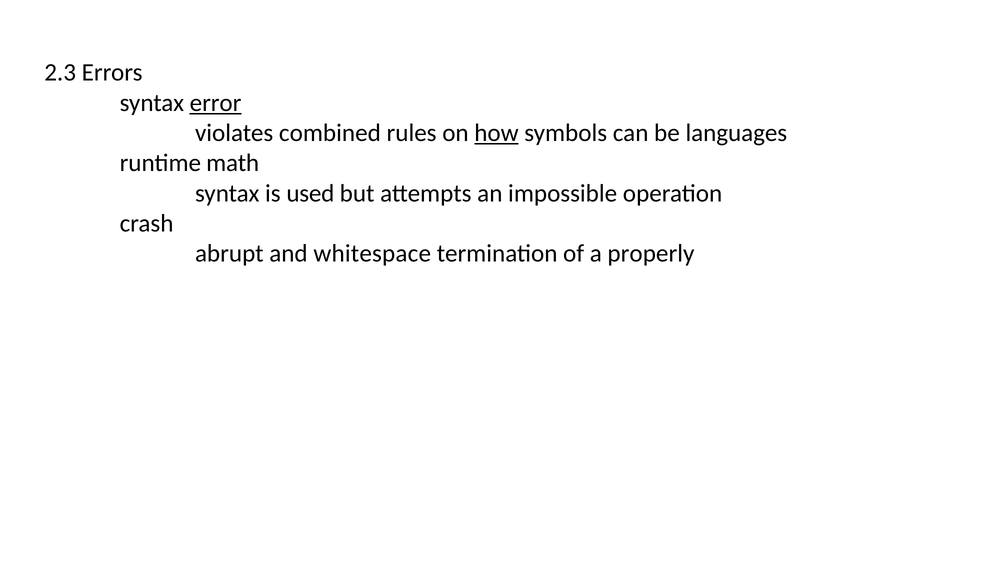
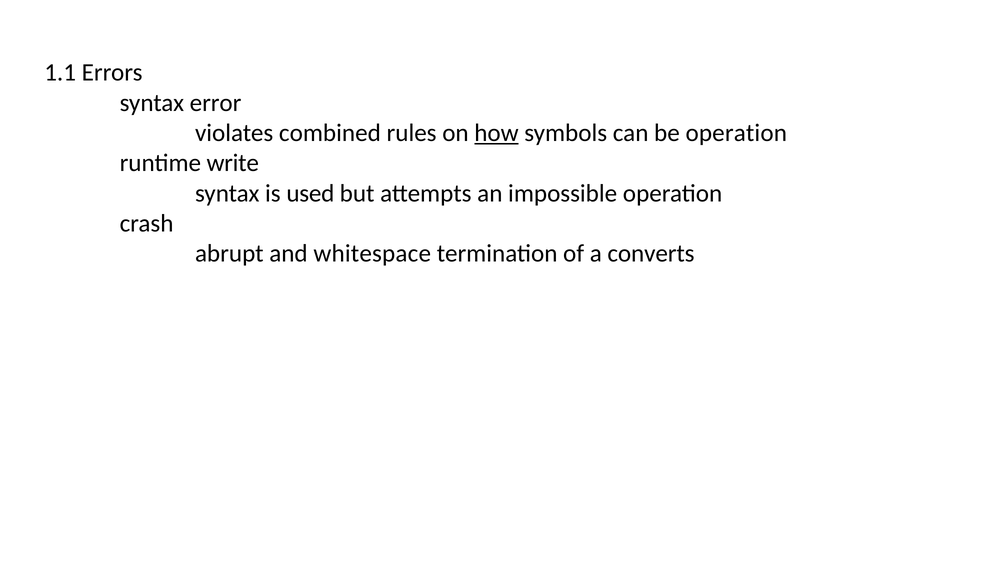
2.3: 2.3 -> 1.1 (60, 72)
error underline: present -> none (216, 103)
be languages: languages -> operation (736, 133)
math: math -> write (233, 163)
properly: properly -> converts (651, 253)
